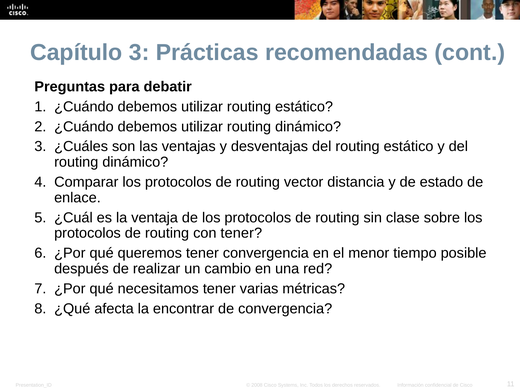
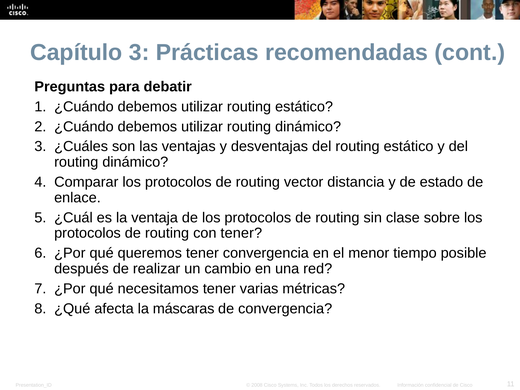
encontrar: encontrar -> máscaras (184, 309)
